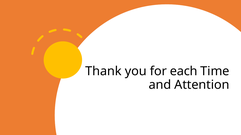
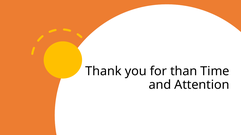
each: each -> than (184, 72)
